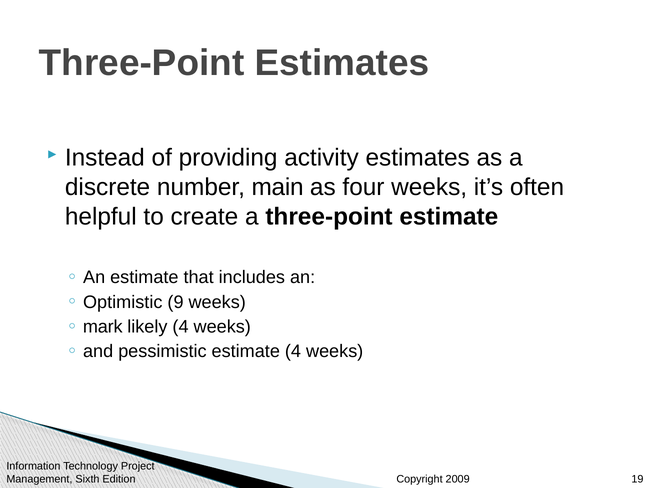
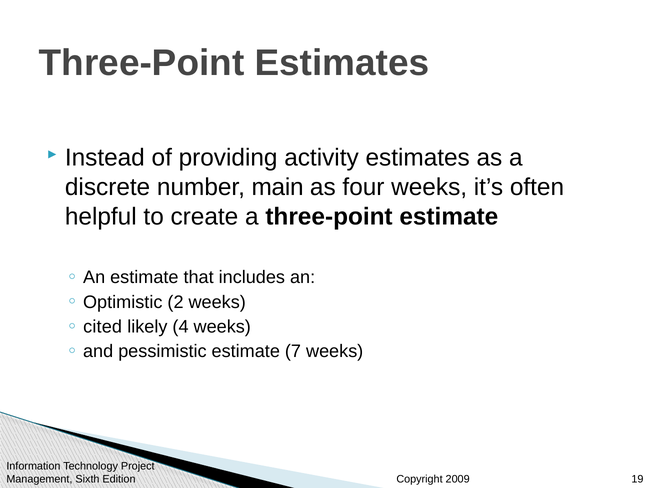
9: 9 -> 2 (176, 302)
mark: mark -> cited (103, 326)
estimate 4: 4 -> 7 (293, 351)
